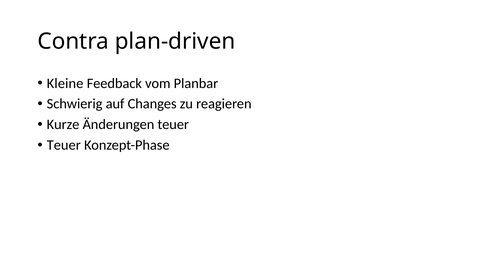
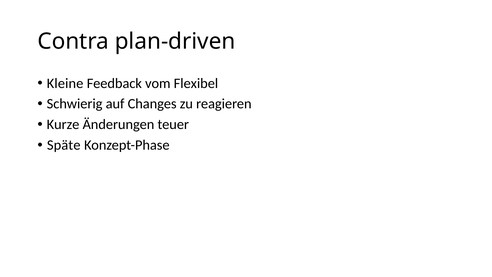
Planbar: Planbar -> Flexibel (196, 83)
Teuer: Teuer -> Späte (64, 145)
